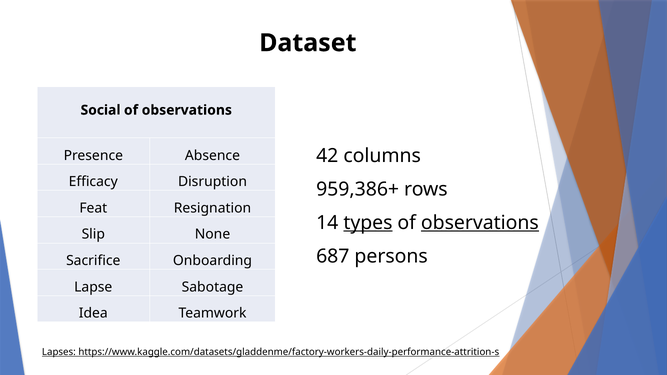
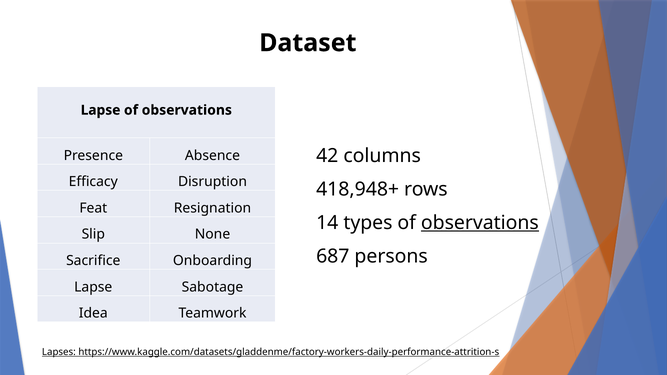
Social: Social -> Lapse (101, 110)
959,386+: 959,386+ -> 418,948+ (358, 189)
types underline: present -> none (368, 223)
